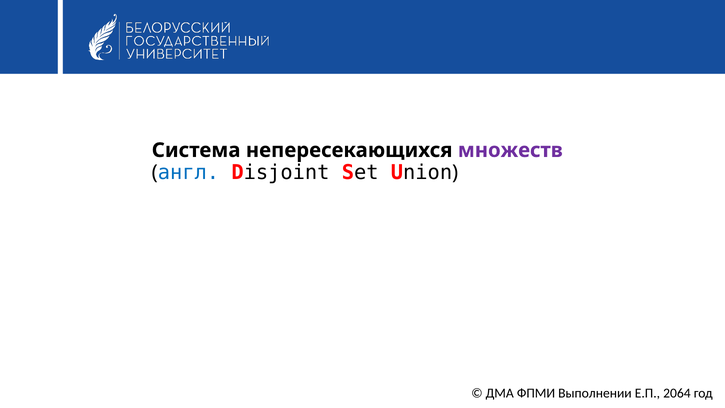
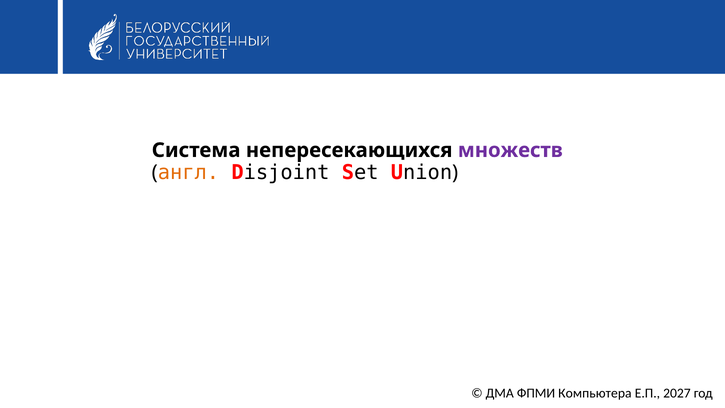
англ colour: blue -> orange (188, 172)
Выполнении: Выполнении -> Компьютера (595, 393)
2064: 2064 -> 2027 (677, 393)
